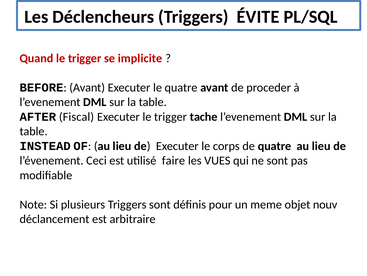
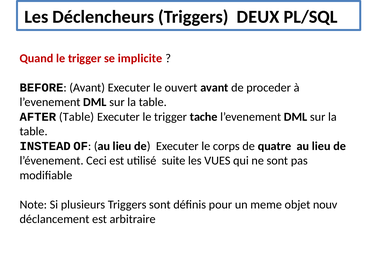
ÉVITE: ÉVITE -> DEUX (258, 17)
le quatre: quatre -> ouvert (181, 88)
AFTER Fiscal: Fiscal -> Table (77, 117)
faire: faire -> suite (174, 161)
